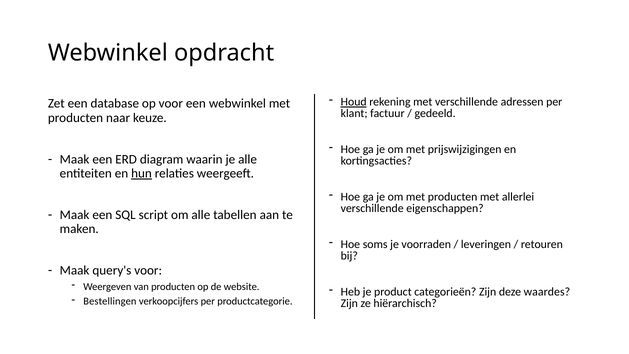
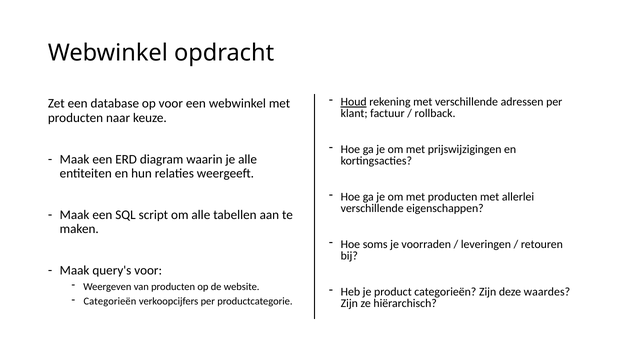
gedeeld: gedeeld -> rollback (435, 113)
hun underline: present -> none (141, 173)
Bestellingen: Bestellingen -> Categorieën (110, 301)
